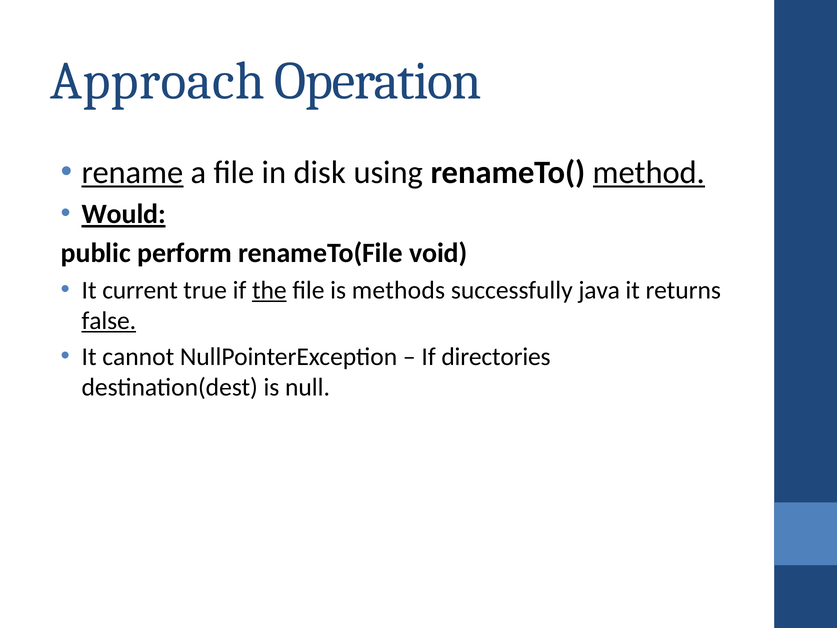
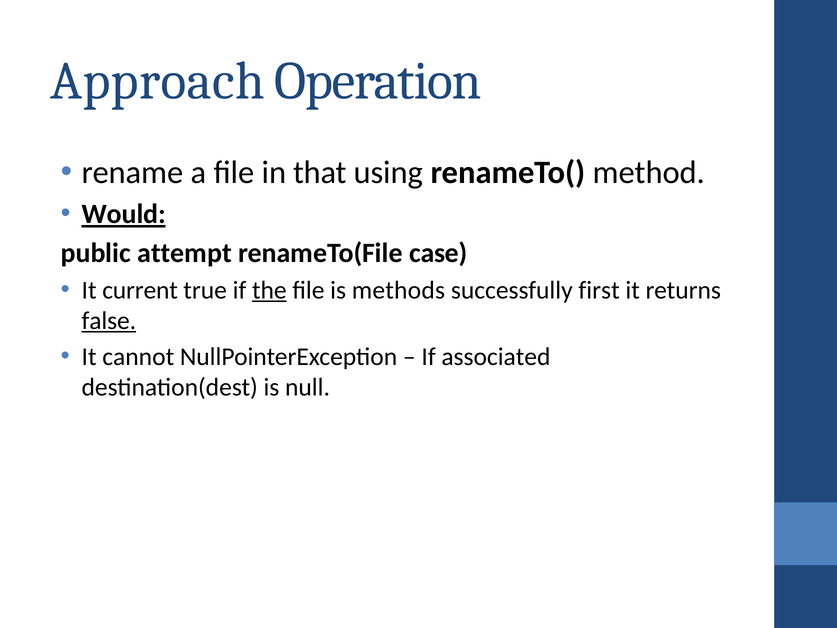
rename underline: present -> none (133, 172)
disk: disk -> that (320, 172)
method underline: present -> none (649, 172)
perform: perform -> attempt (184, 253)
void: void -> case (438, 253)
java: java -> first (599, 290)
directories: directories -> associated (496, 357)
